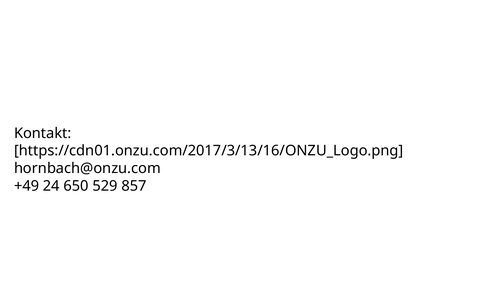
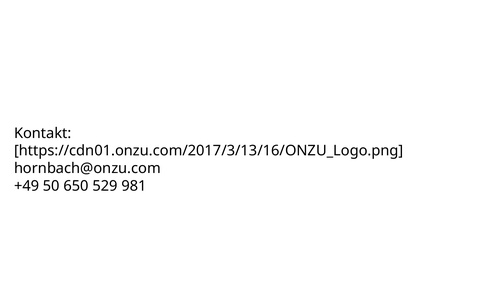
24: 24 -> 50 (51, 186)
857: 857 -> 981 (134, 186)
